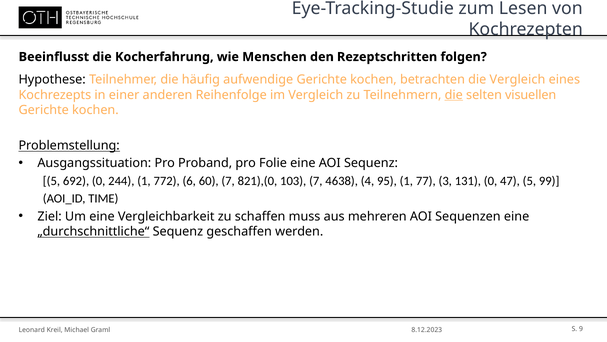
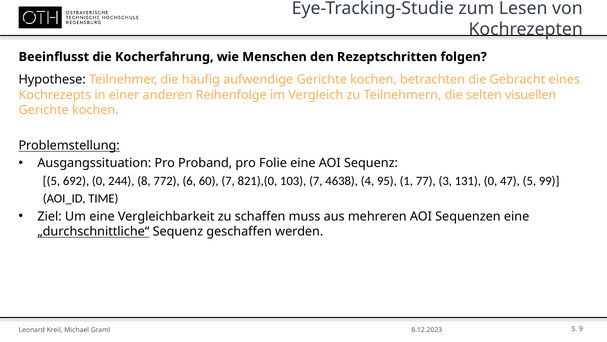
die Vergleich: Vergleich -> Gebracht (517, 80)
die underline: present -> none (454, 95)
244 1: 1 -> 8 (144, 181)
